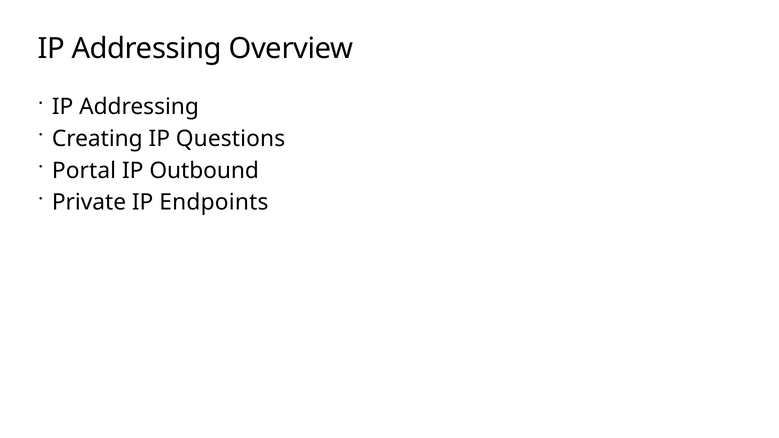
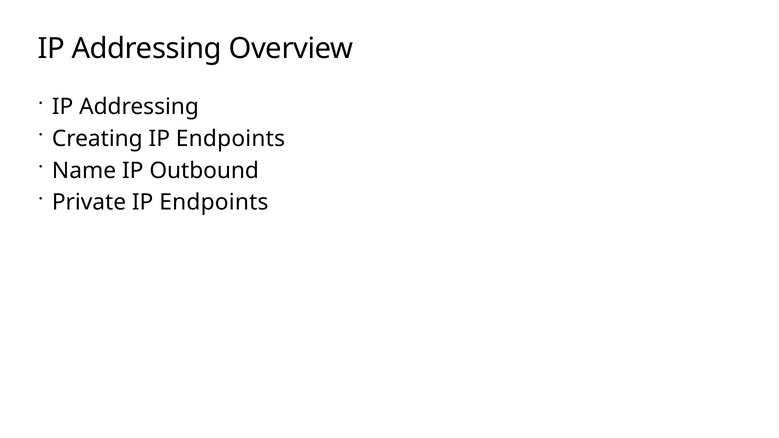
Creating IP Questions: Questions -> Endpoints (230, 139)
Portal: Portal -> Name (84, 171)
